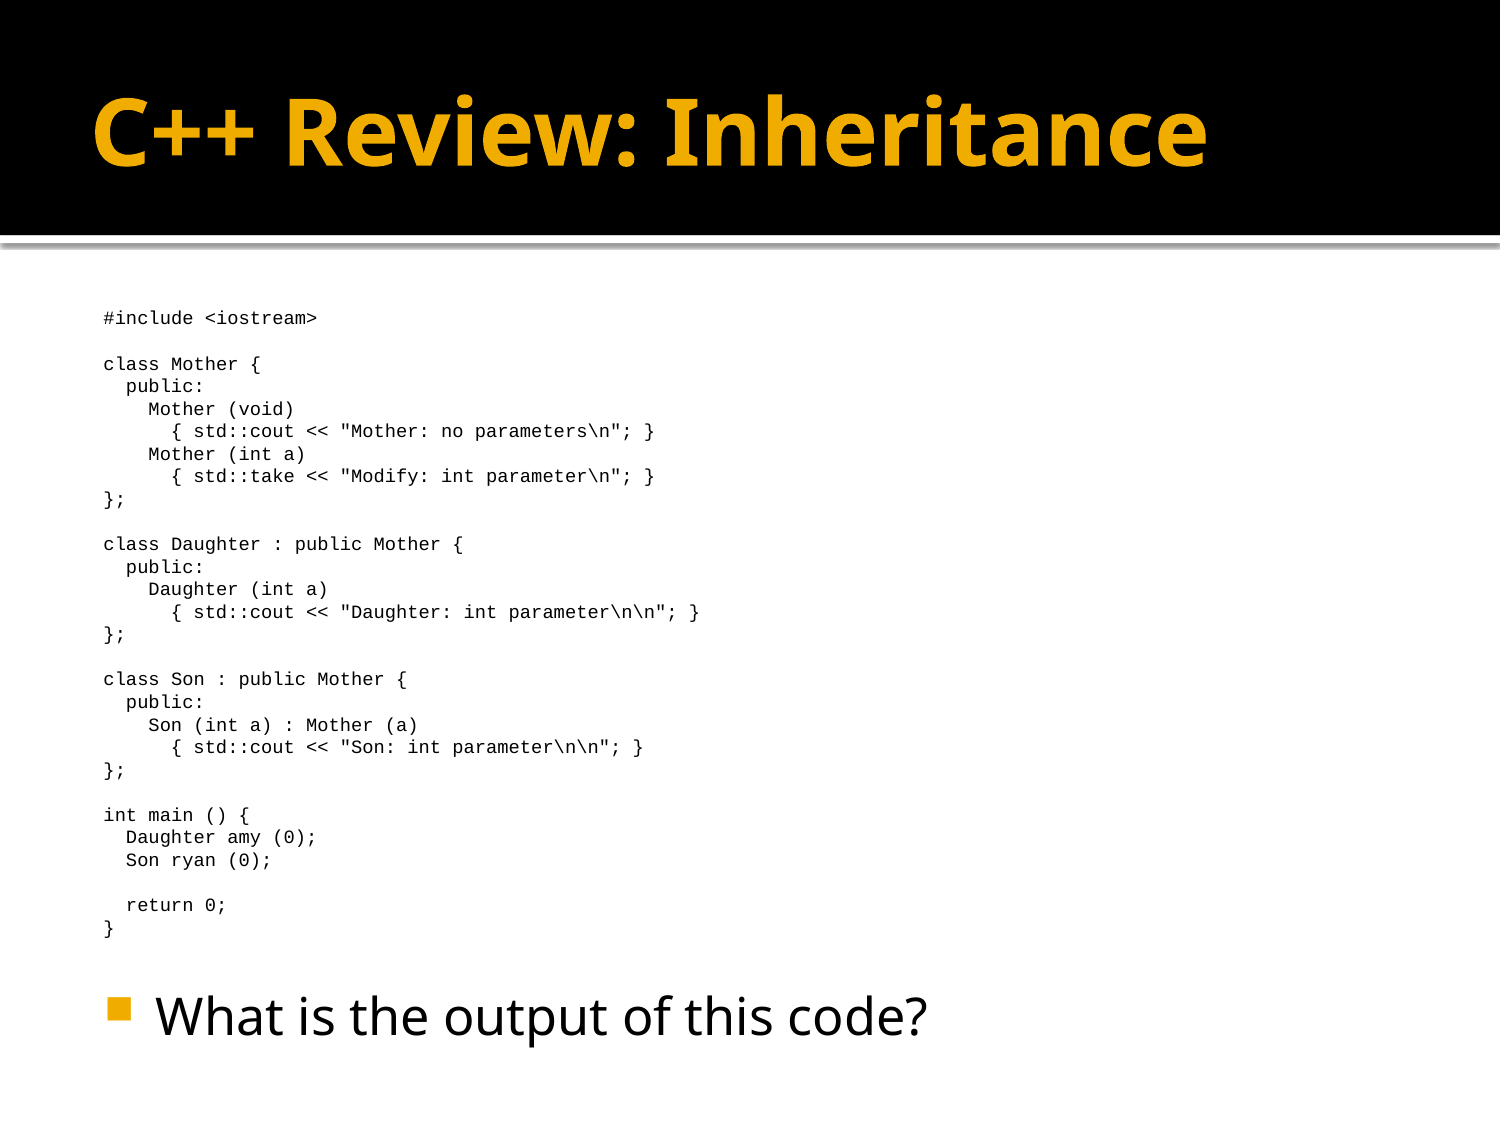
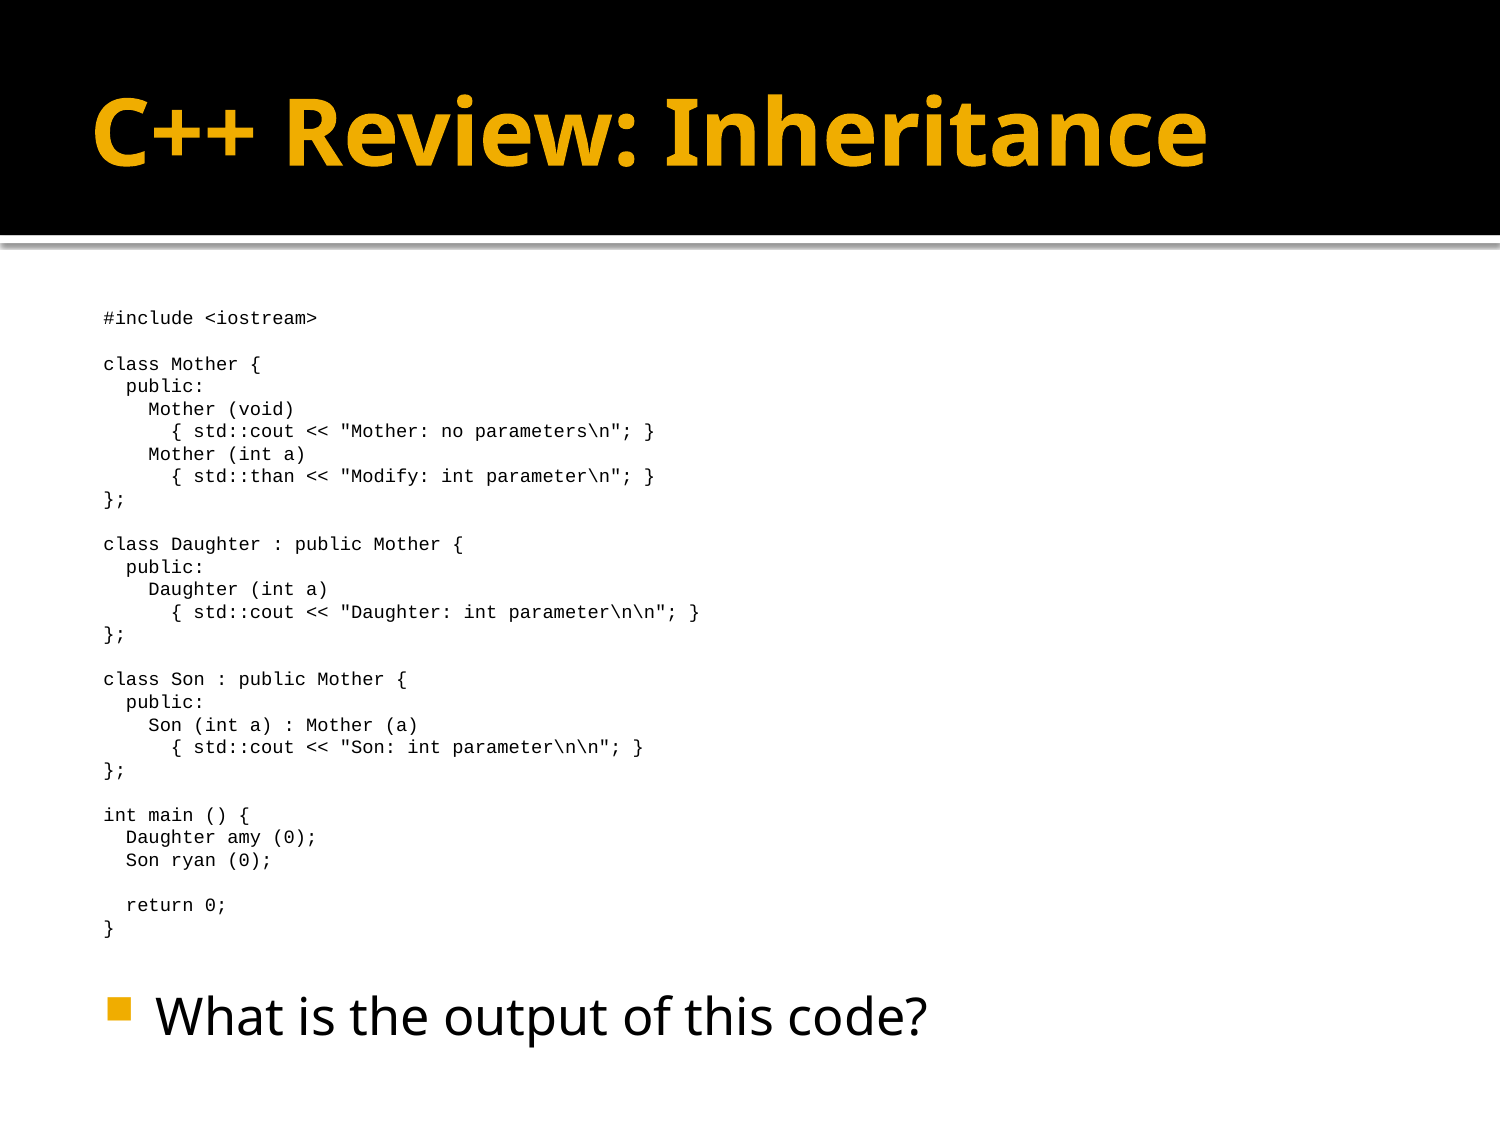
std::take: std::take -> std::than (244, 477)
